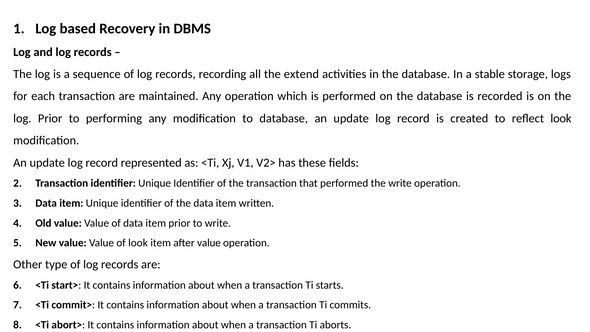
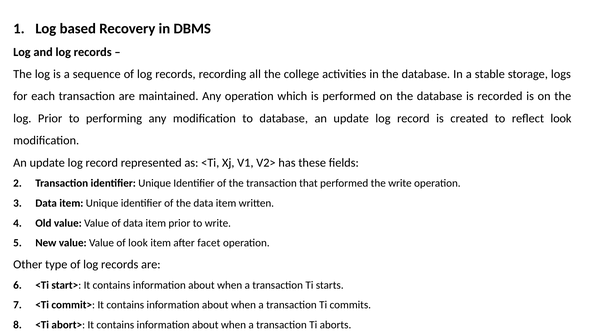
extend: extend -> college (301, 74)
after value: value -> facet (209, 243)
